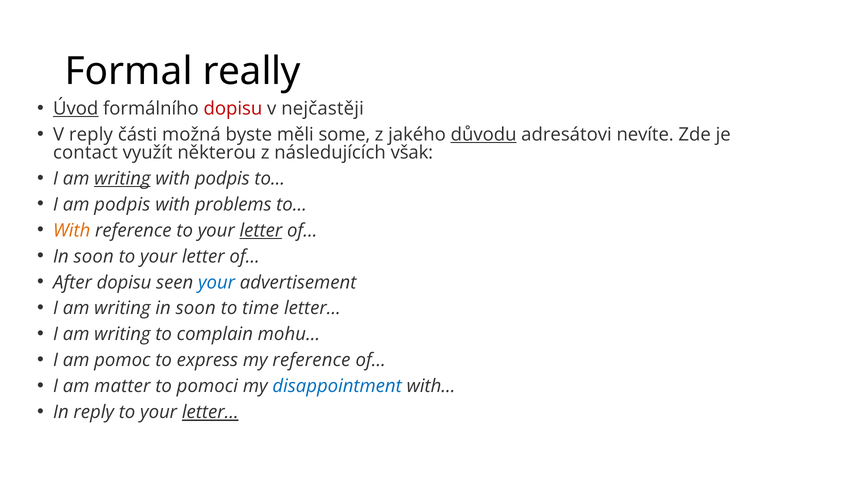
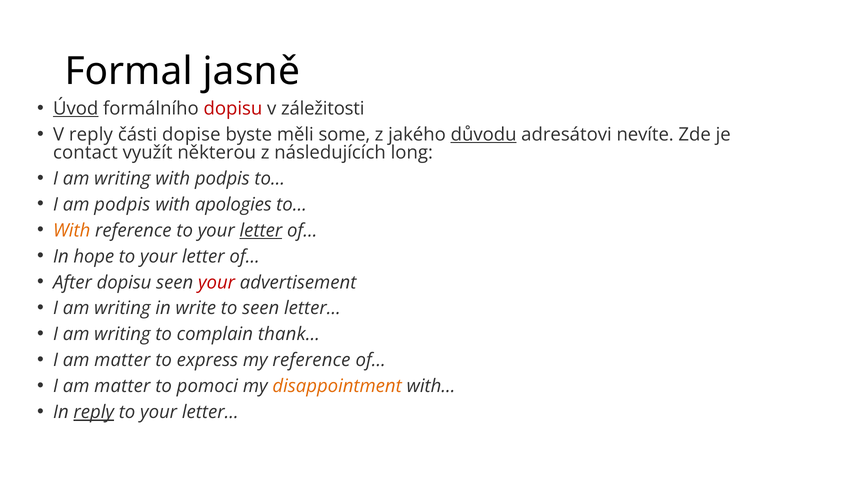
really: really -> jasně (251, 71)
nejčastěji: nejčastěji -> záležitosti (323, 109)
možná: možná -> dopise (191, 135)
však: však -> long (412, 153)
writing underline: present -> none (122, 179)
problems: problems -> apologies (233, 205)
soon: soon -> hope (94, 256)
your colour: blue -> red (217, 282)
writing in soon: soon -> write (196, 308)
to time: time -> seen (261, 308)
mohu…: mohu… -> thank… (289, 334)
pomoc: pomoc -> matter (122, 360)
disappointment colour: blue -> orange (337, 386)
reply underline: none -> present (94, 412)
letter… underline: present -> none (210, 412)
